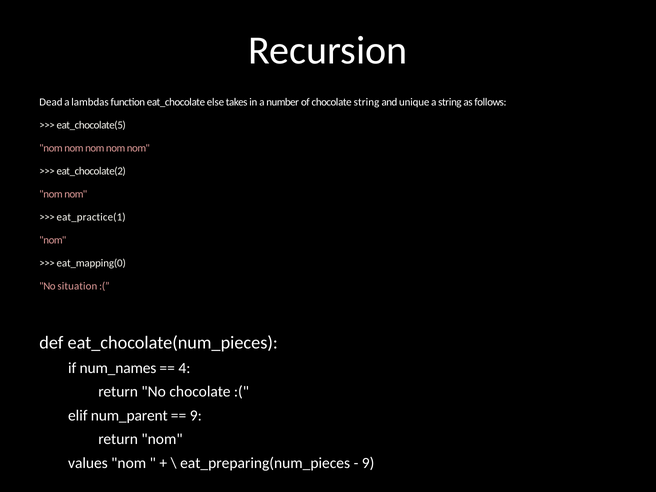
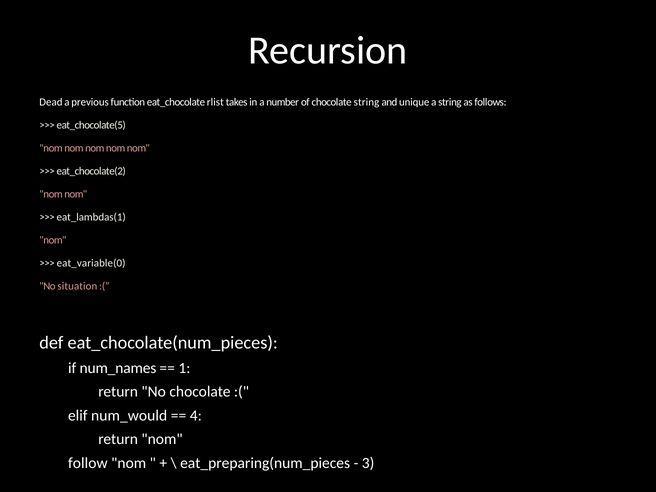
lambdas: lambdas -> previous (90, 102)
else: else -> rlist (215, 102)
eat_practice(1: eat_practice(1 -> eat_lambdas(1 (91, 217)
eat_mapping(0: eat_mapping(0 -> eat_variable(0 (91, 263)
4: 4 -> 1 (184, 368)
num_parent: num_parent -> num_would (129, 416)
9: 9 -> 4 (196, 416)
values: values -> follow (88, 463)
9: 9 -> 3 (368, 463)
